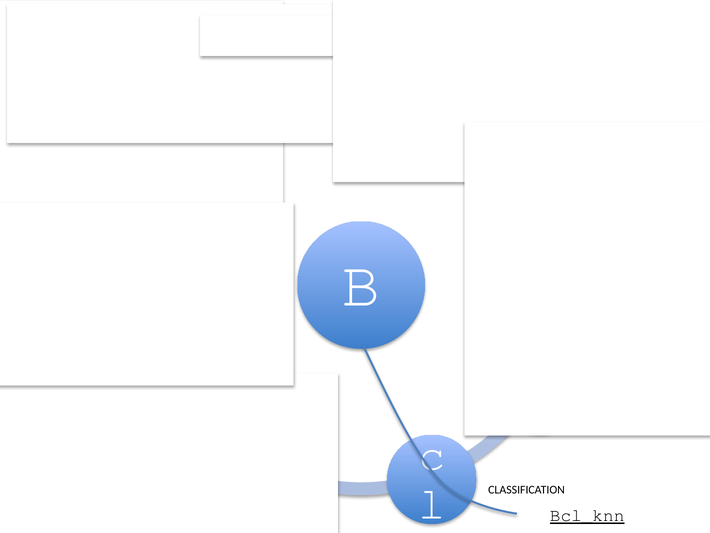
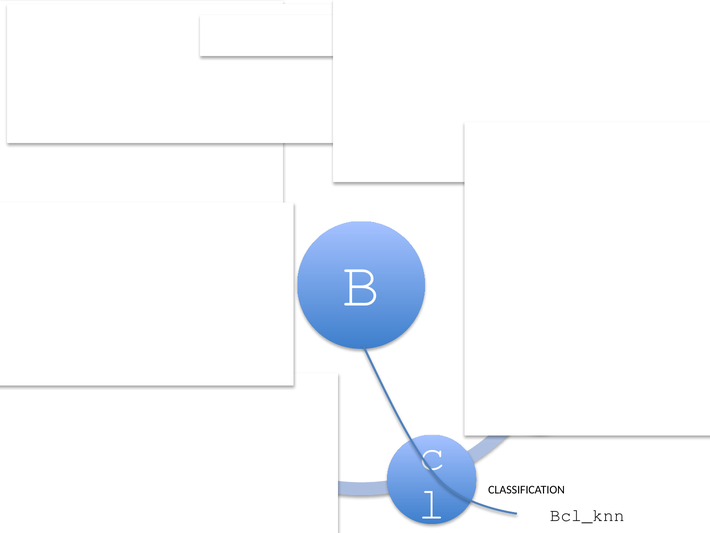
Bcl_knn underline: present -> none (587, 515)
